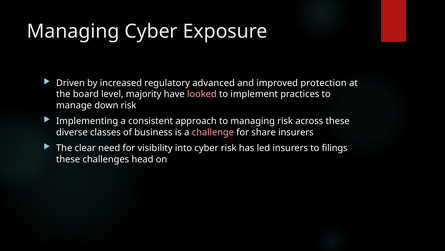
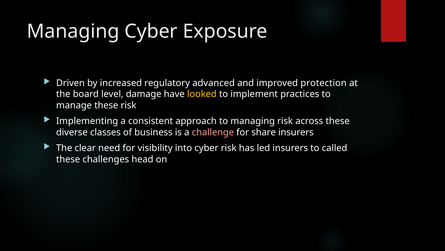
majority: majority -> damage (144, 94)
looked colour: pink -> yellow (202, 94)
manage down: down -> these (106, 105)
filings: filings -> called (335, 148)
